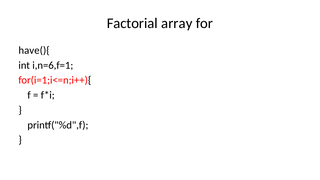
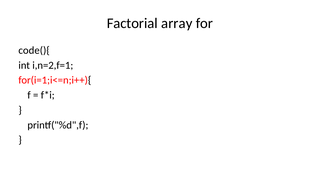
have(){: have(){ -> code(){ (34, 50)
i,n=6,f=1: i,n=6,f=1 -> i,n=2,f=1 (53, 65)
